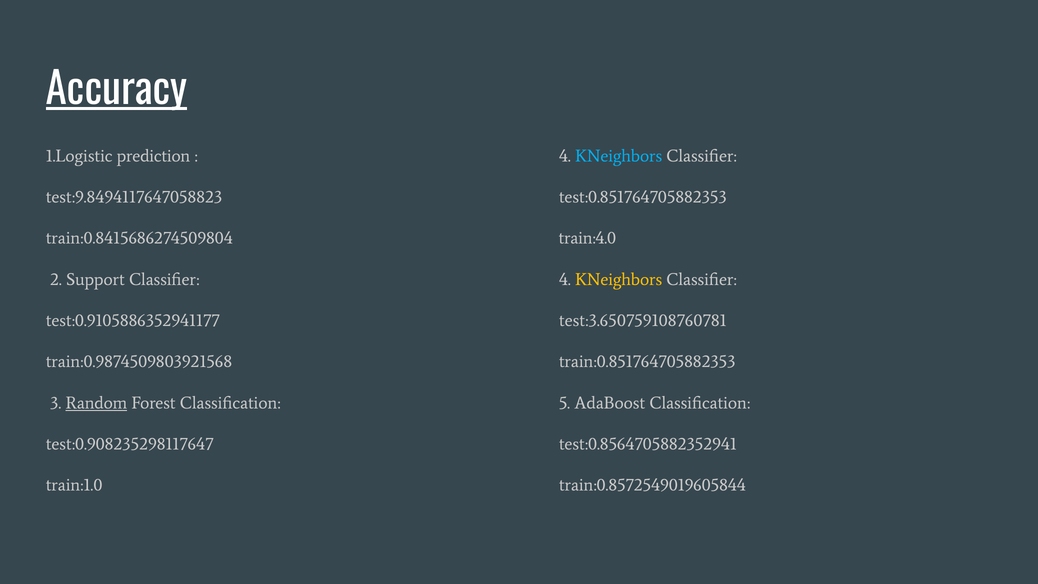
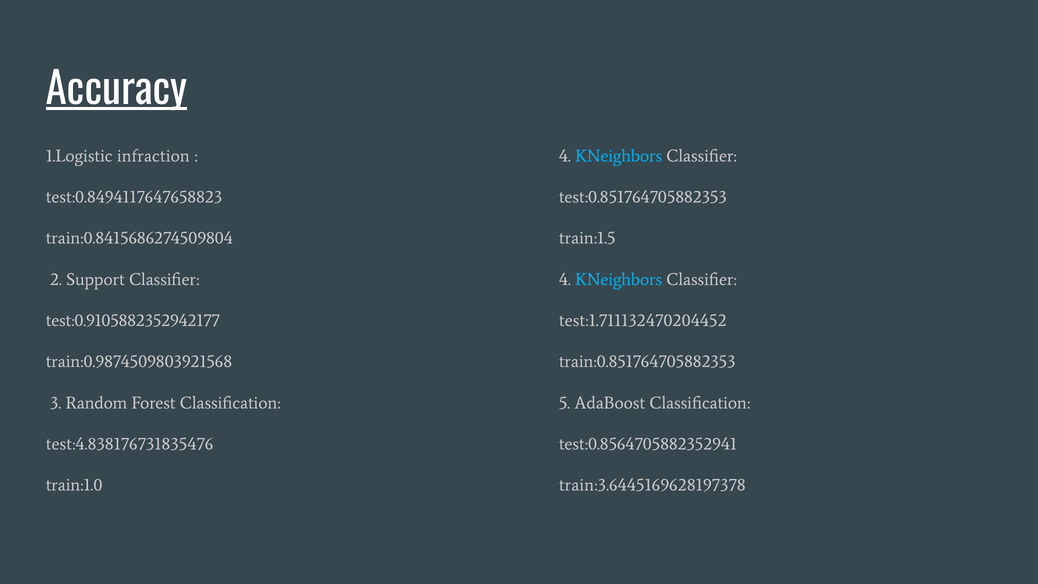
prediction: prediction -> infraction (153, 156)
test:9.8494117647058823: test:9.8494117647058823 -> test:0.8494117647658823 (134, 197)
train:4.0: train:4.0 -> train:1.5 (587, 238)
KNeighbors colour: yellow -> light blue (619, 279)
test:0.9105886352941177: test:0.9105886352941177 -> test:0.9105882352942177 (133, 320)
test:3.650759108760781: test:3.650759108760781 -> test:1.711132470204452 (643, 320)
Random underline: present -> none (96, 403)
test:0.908235298117647: test:0.908235298117647 -> test:4.838176731835476 (130, 444)
train:0.8572549019605844: train:0.8572549019605844 -> train:3.6445169628197378 (652, 485)
